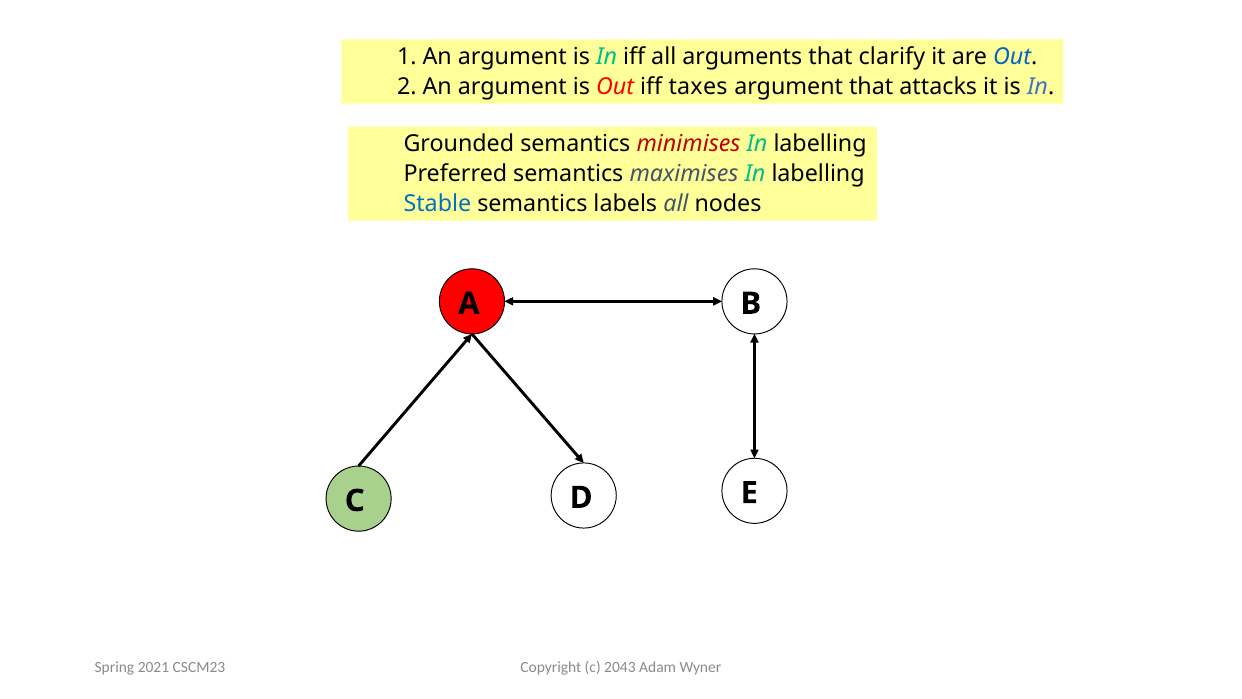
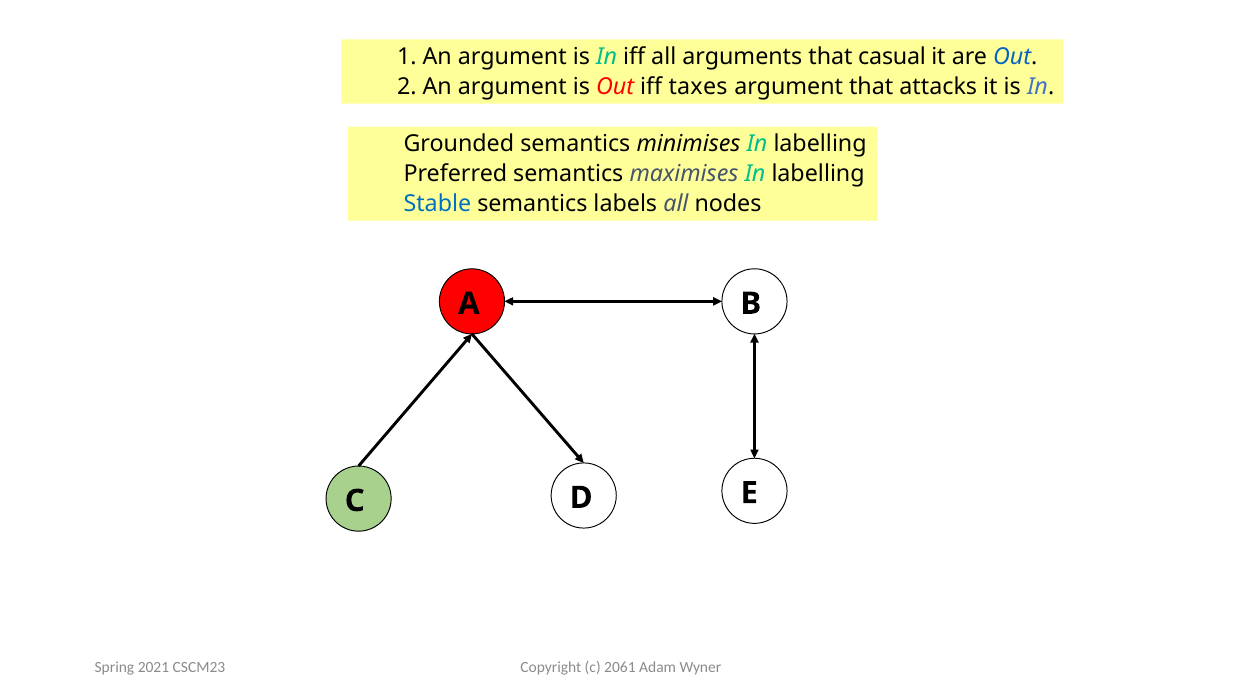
clarify: clarify -> casual (892, 56)
minimises colour: red -> black (689, 144)
2043: 2043 -> 2061 (620, 667)
